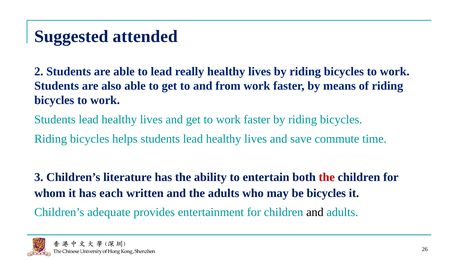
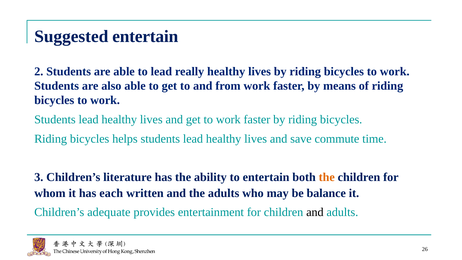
Suggested attended: attended -> entertain (145, 36)
the colour: red -> orange (327, 177)
be bicycles: bicycles -> balance (326, 193)
